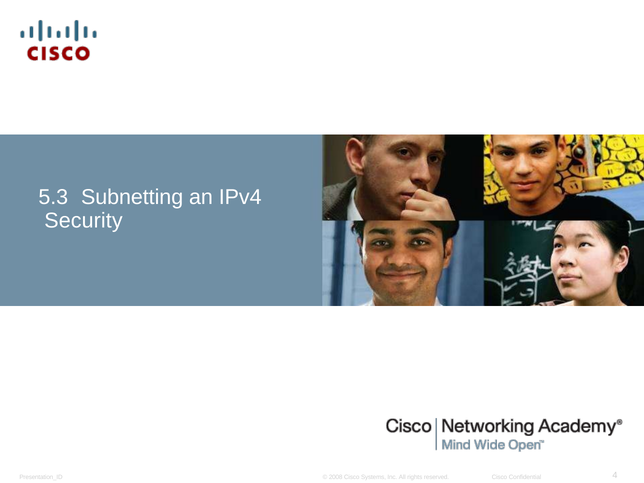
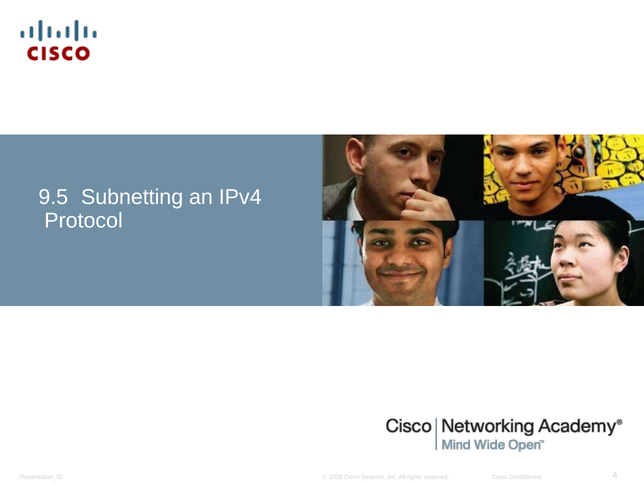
5.3: 5.3 -> 9.5 (53, 197)
Security: Security -> Protocol (84, 220)
